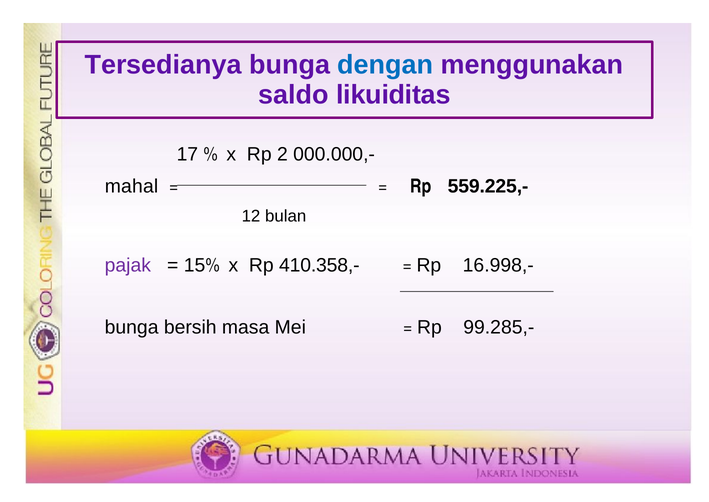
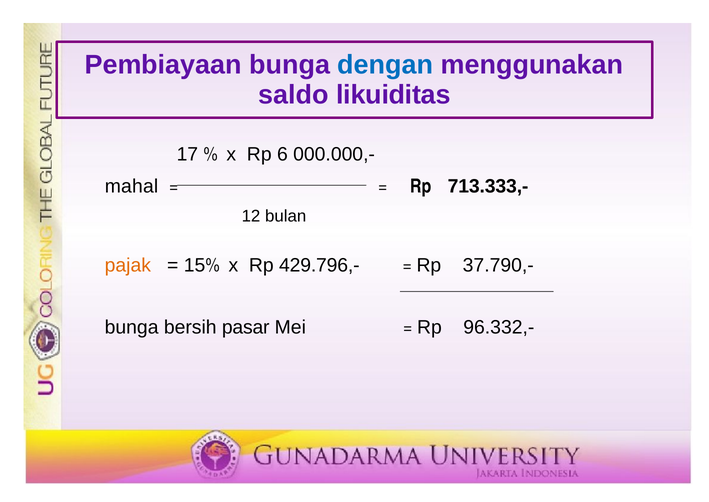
Tersedianya: Tersedianya -> Pembiayaan (163, 65)
2: 2 -> 6 (282, 154)
559.225,-: 559.225,- -> 713.333,- (488, 186)
pajak colour: purple -> orange (128, 265)
410.358,-: 410.358,- -> 429.796,- (319, 265)
16.998,-: 16.998,- -> 37.790,- (498, 265)
masa: masa -> pasar (246, 327)
99.285,-: 99.285,- -> 96.332,- (499, 327)
